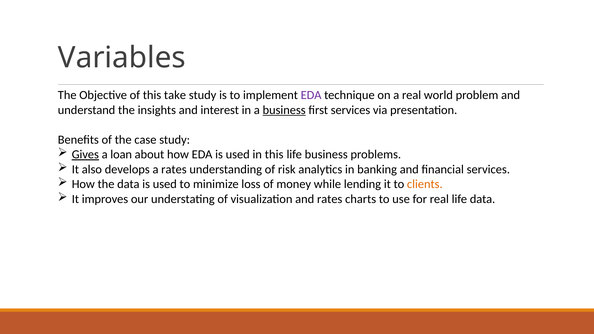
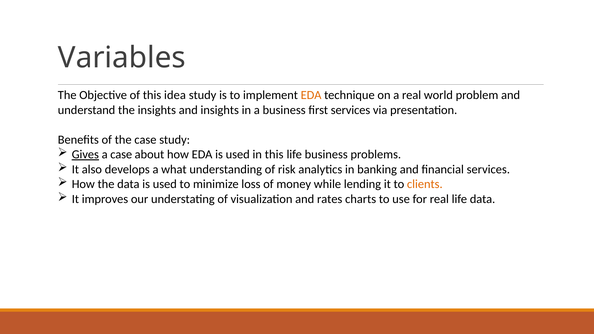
take: take -> idea (175, 95)
EDA colour: purple -> orange (311, 95)
and interest: interest -> insights (220, 110)
business underline: present -> none (284, 110)
a loan: loan -> case (121, 155)
a rates: rates -> what (174, 169)
